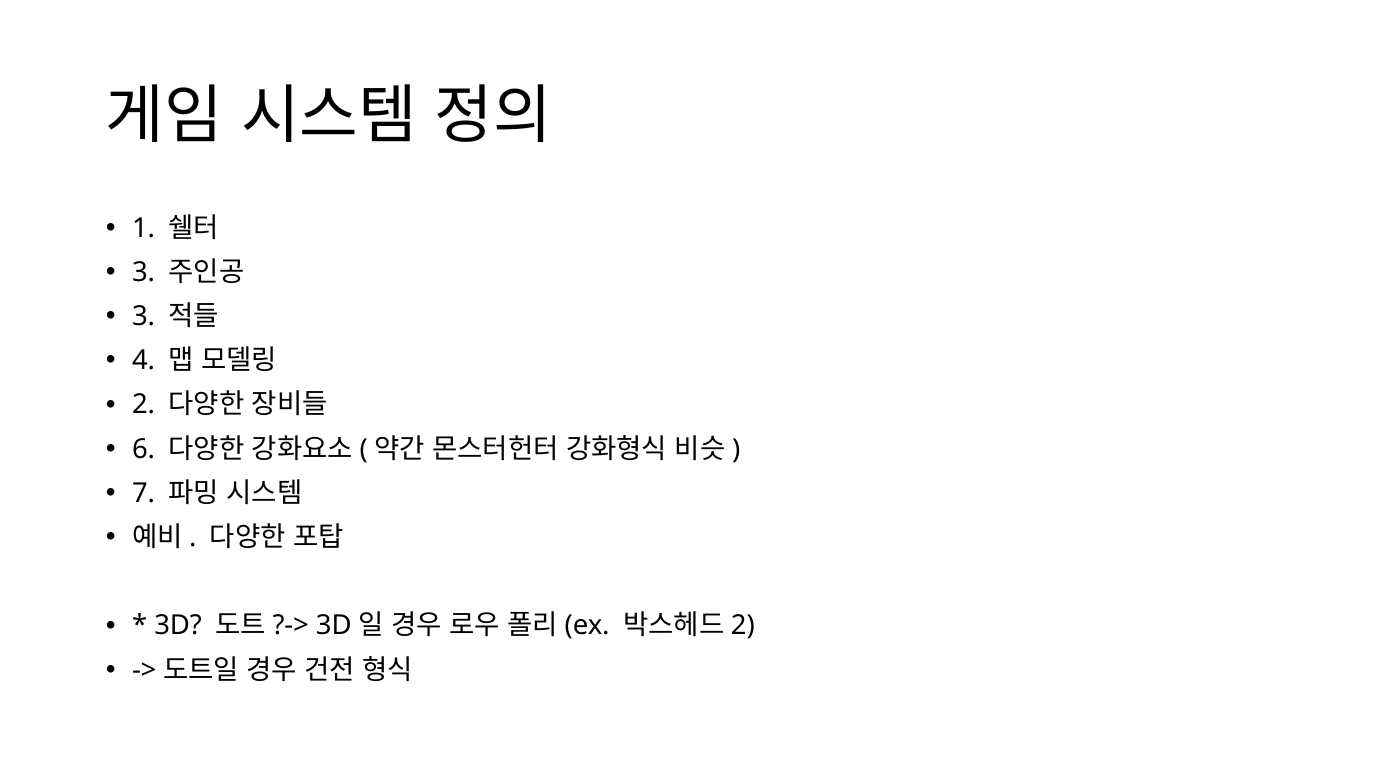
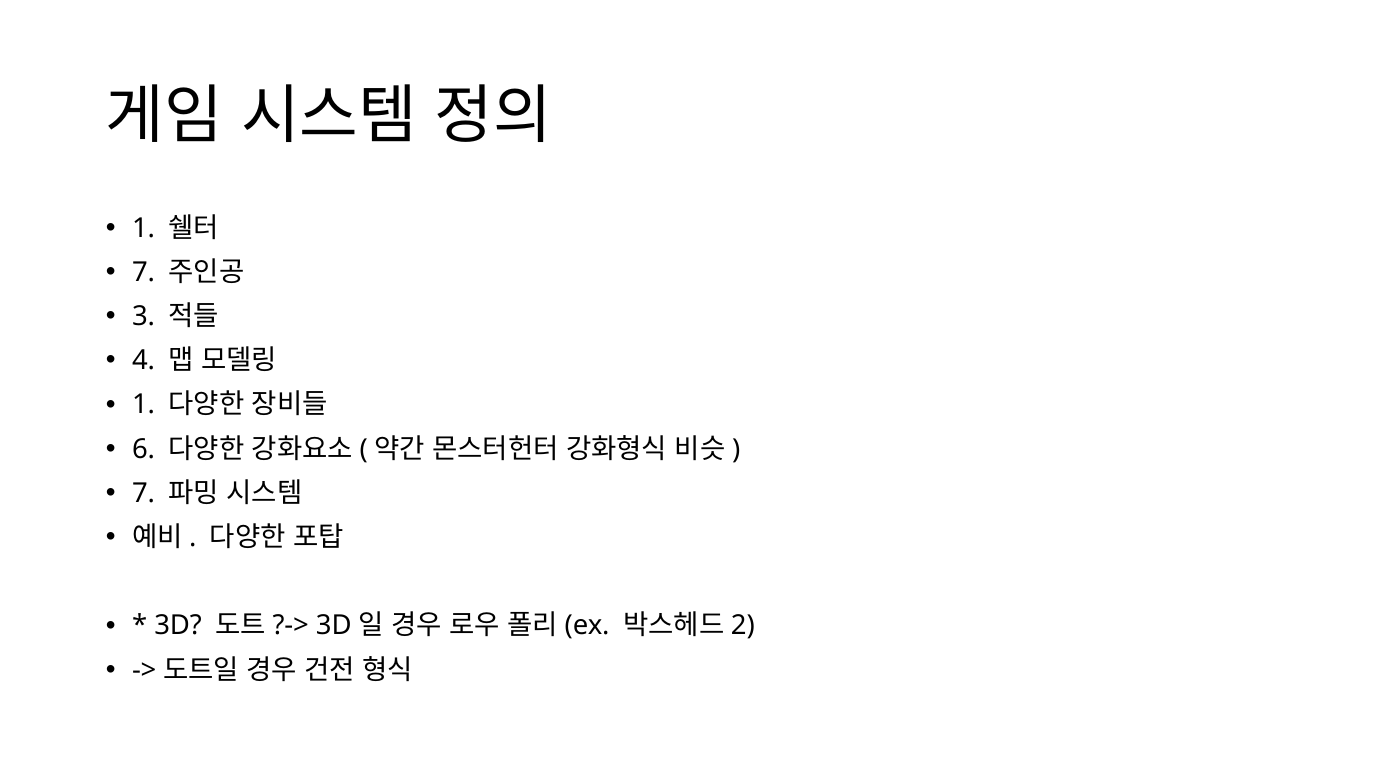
3: 3 -> 7 (144, 272)
2: 2 -> 1 (144, 405)
